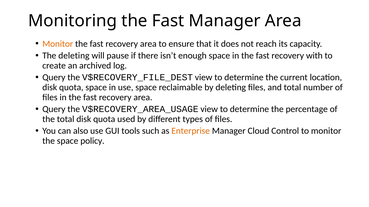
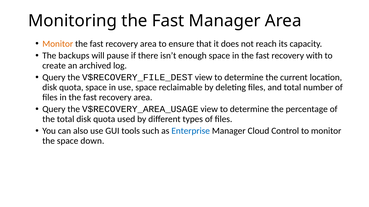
The deleting: deleting -> backups (74, 56)
Enterprise colour: orange -> blue (191, 131)
policy: policy -> down (92, 141)
